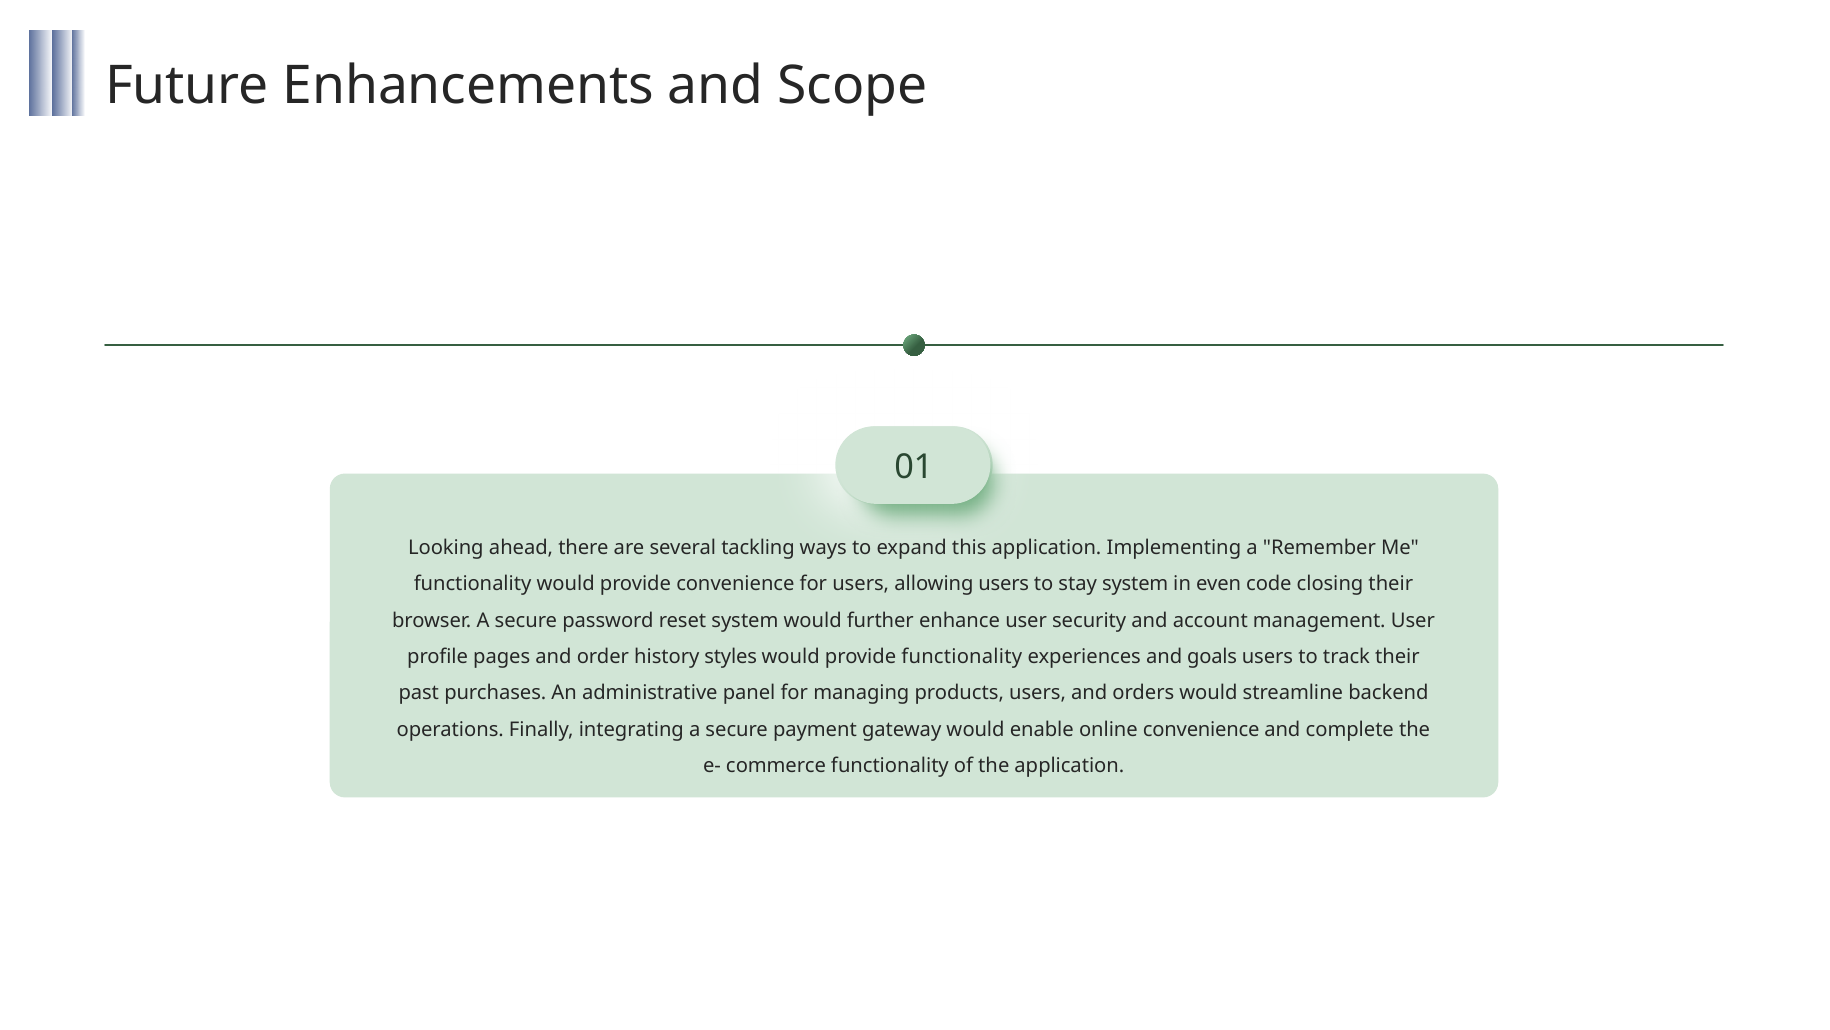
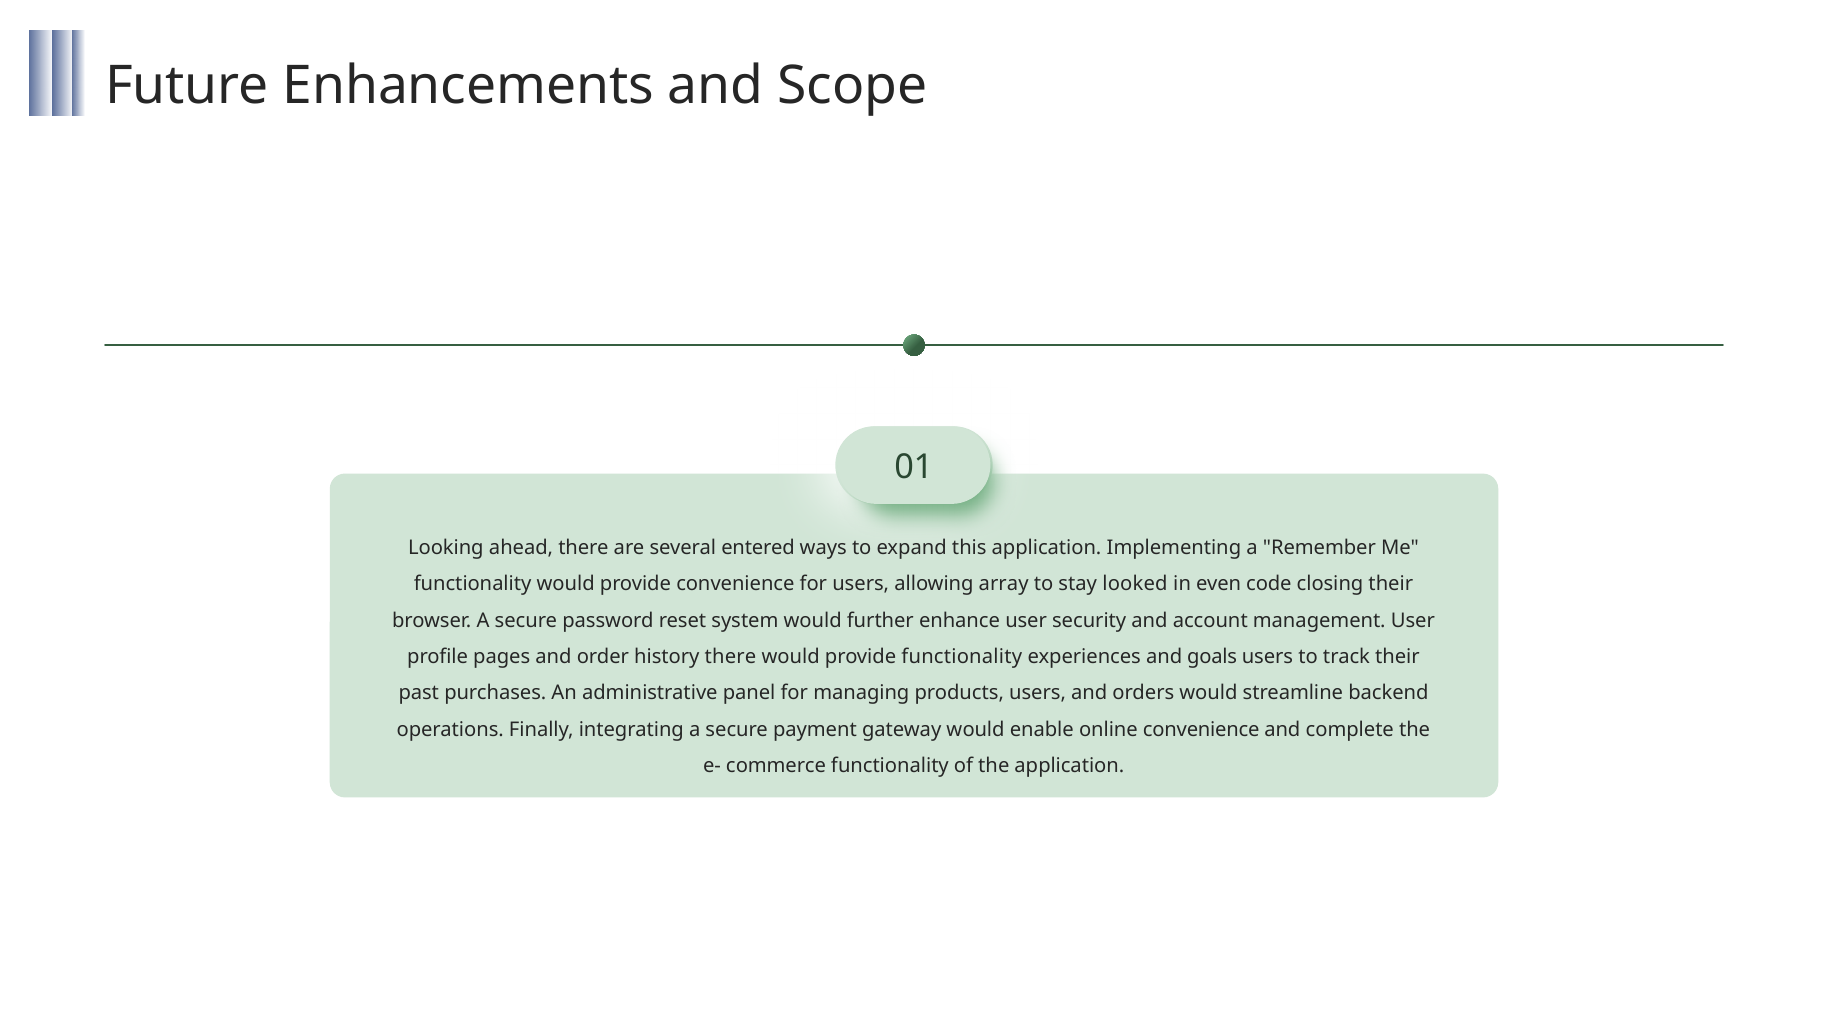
tackling: tackling -> entered (758, 547)
allowing users: users -> array (1004, 584)
stay system: system -> looked (1135, 584)
history styles: styles -> there (730, 656)
